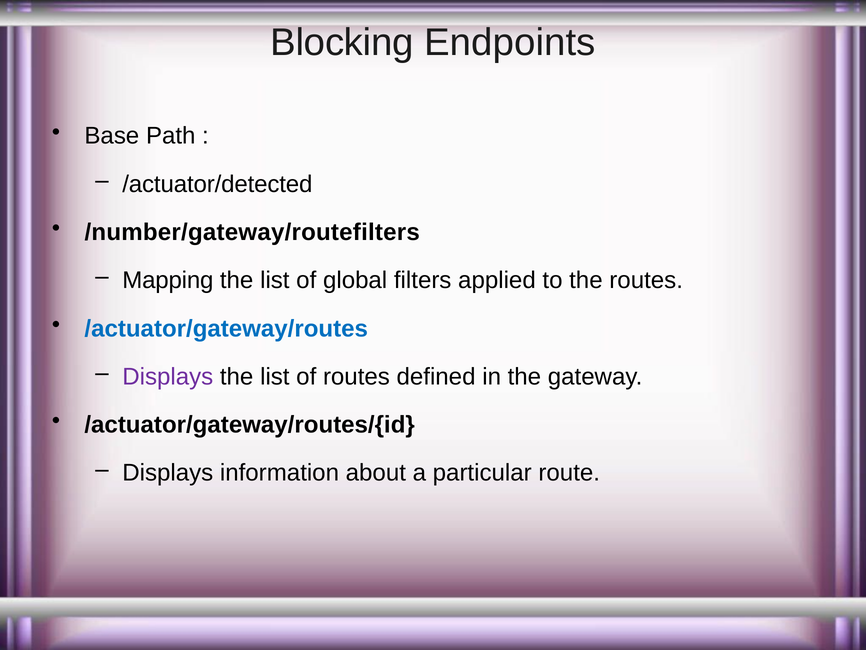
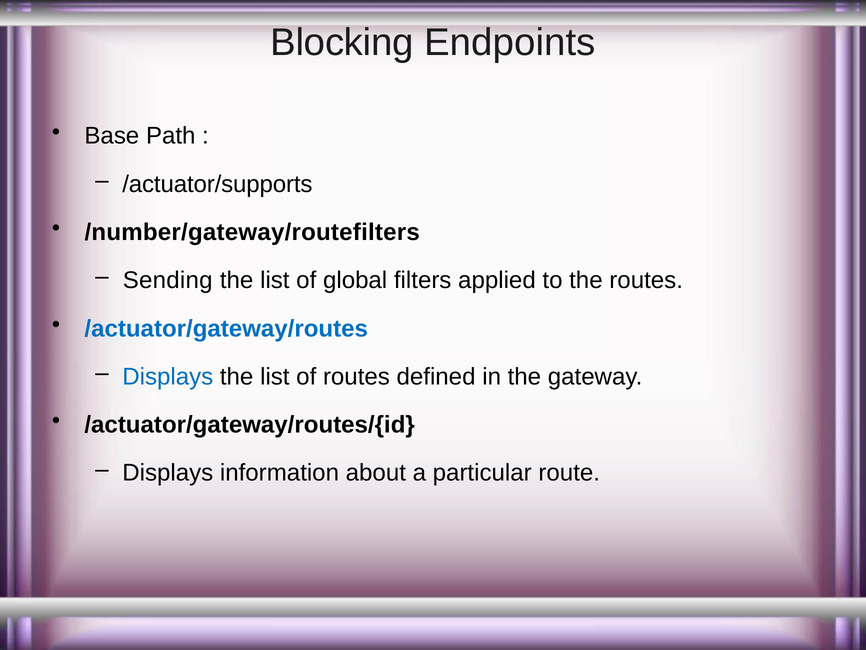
/actuator/detected: /actuator/detected -> /actuator/supports (217, 184)
Mapping: Mapping -> Sending (168, 280)
Displays colour: purple -> blue (168, 376)
